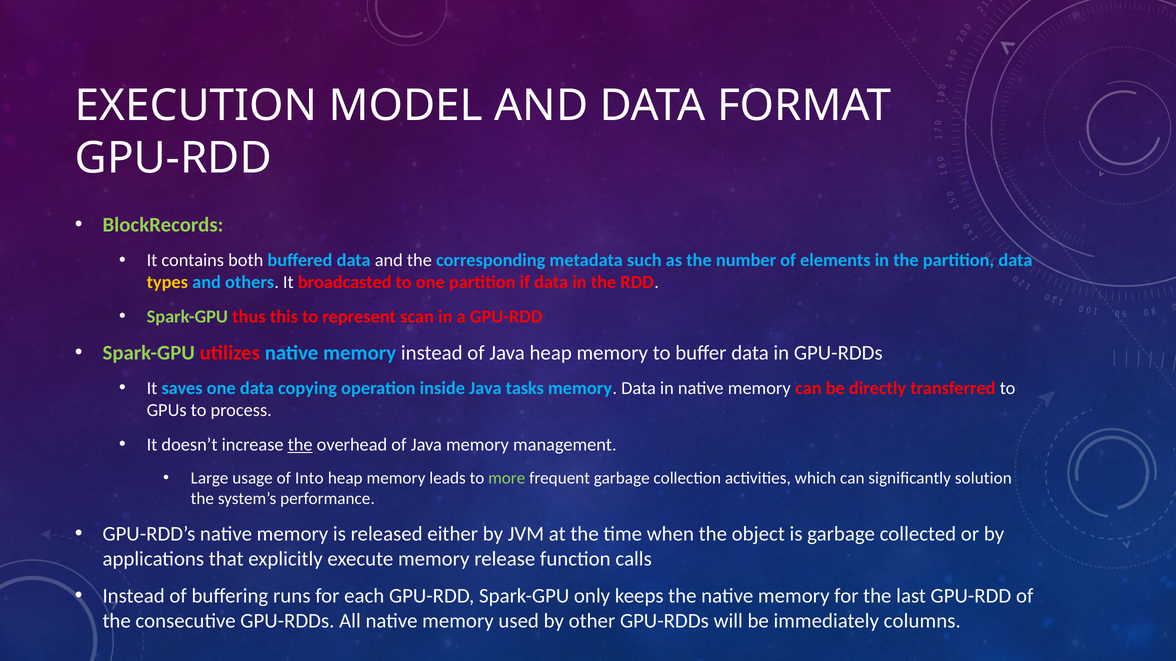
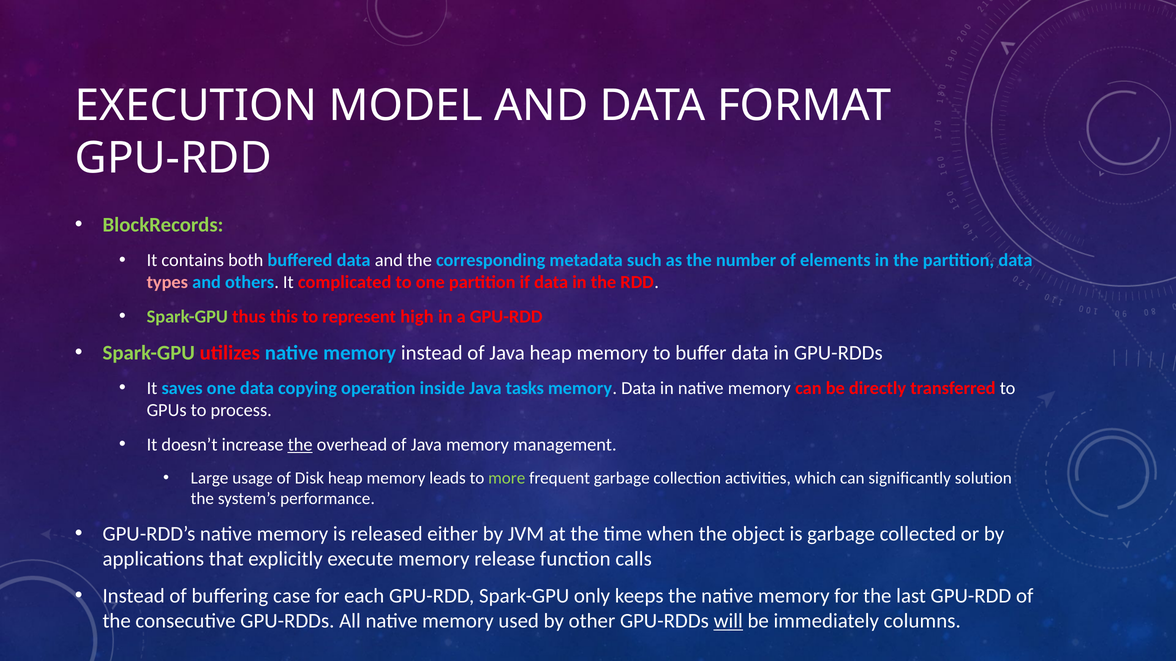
types colour: yellow -> pink (167, 283)
broadcasted: broadcasted -> complicated (345, 283)
scan: scan -> high (417, 317)
Into: Into -> Disk (309, 478)
runs: runs -> case (292, 597)
will underline: none -> present (728, 622)
